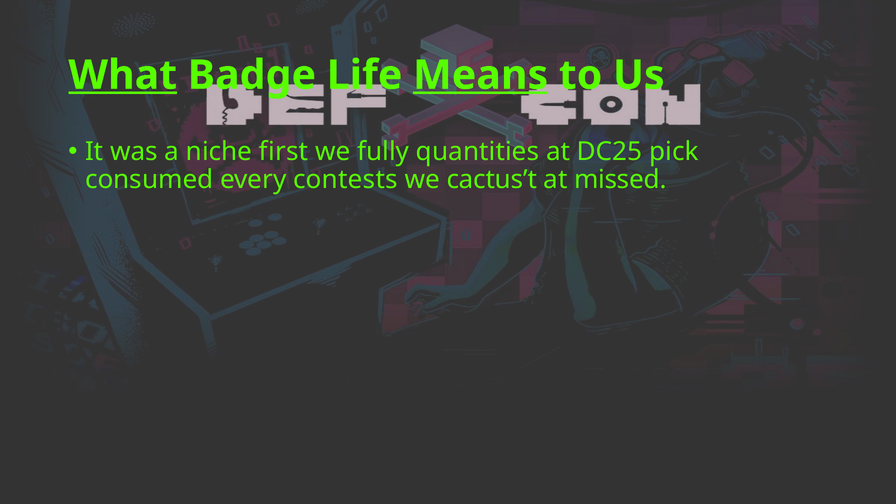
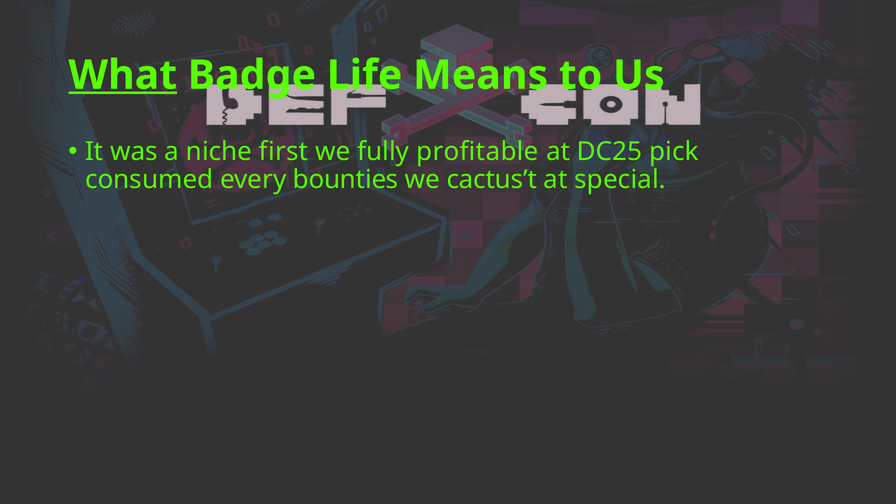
Means underline: present -> none (481, 75)
quantities: quantities -> profitable (477, 151)
contests: contests -> bounties (346, 180)
missed: missed -> special (620, 180)
